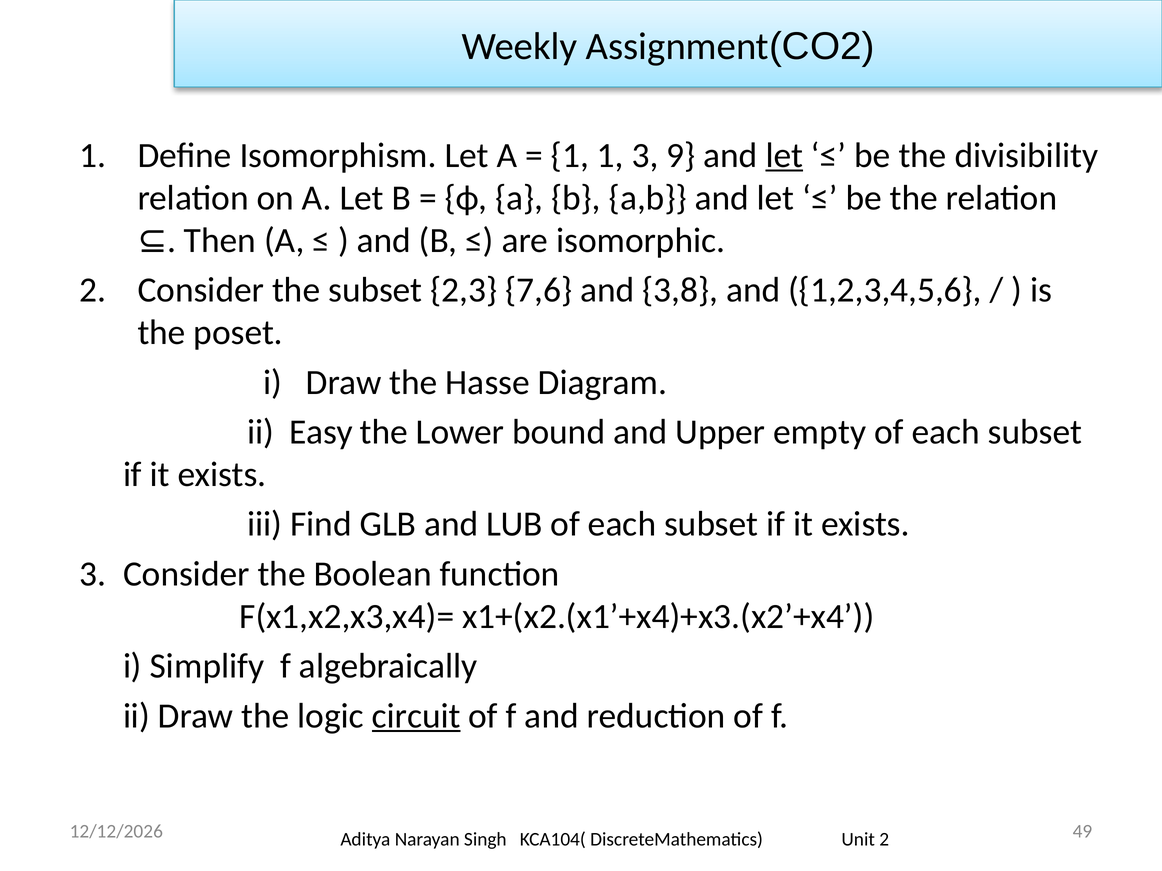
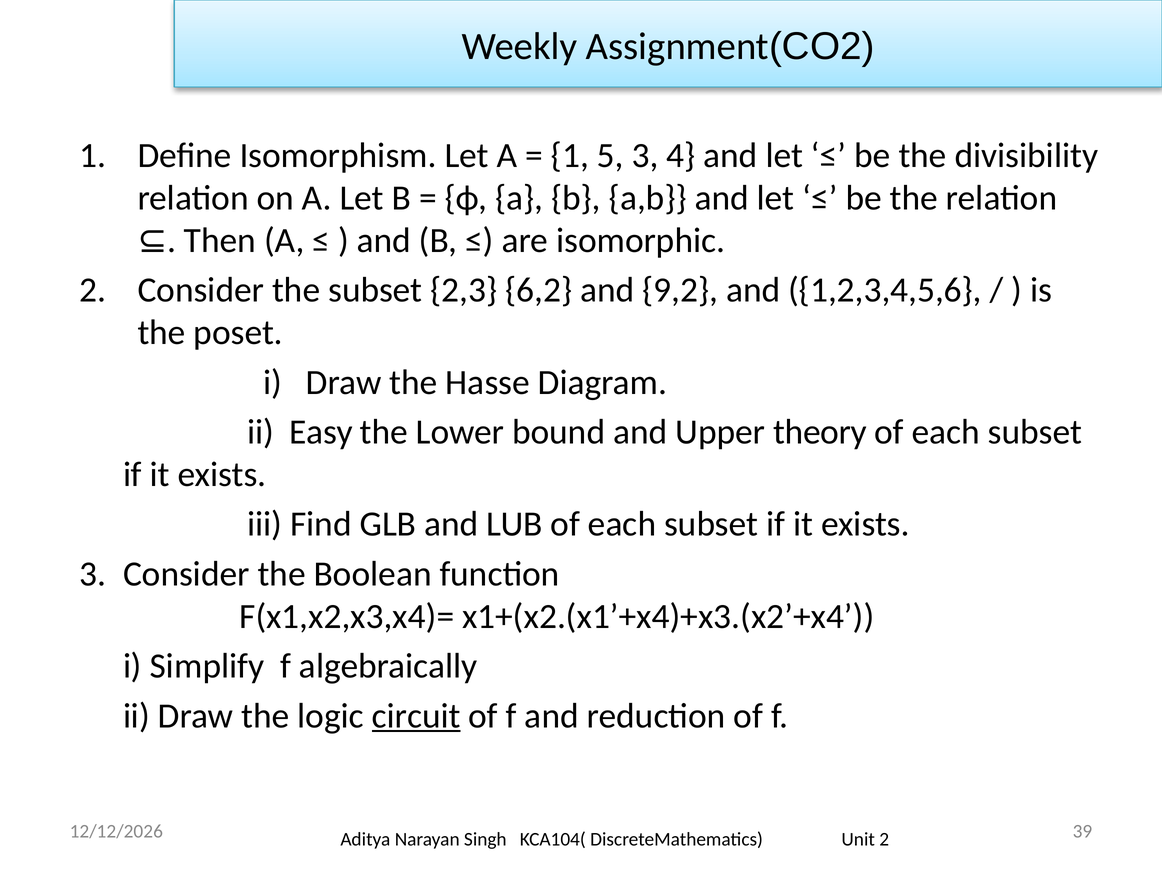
1 1: 1 -> 5 (610, 155)
9: 9 -> 4 (681, 155)
let underline: present -> none (784, 155)
7,6: 7,6 -> 6,2 (539, 290)
3,8: 3,8 -> 9,2 (680, 290)
empty: empty -> theory (820, 432)
49: 49 -> 39 (1082, 832)
